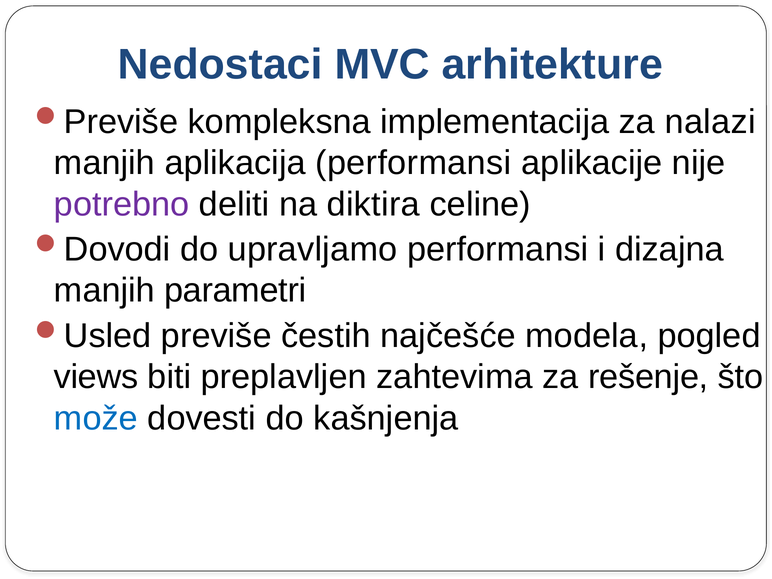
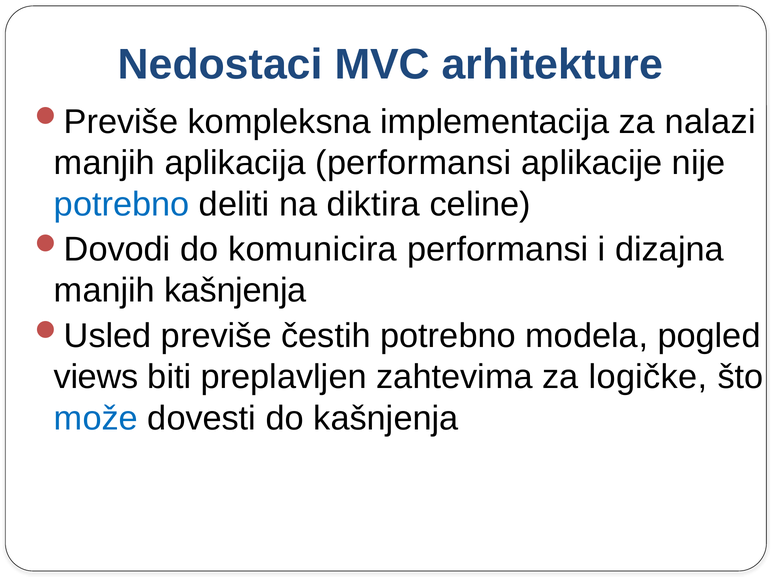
potrebno colour: purple -> blue (122, 204)
upravljamo: upravljamo -> komunicira (313, 249)
manjih parametri: parametri -> kašnjenja (235, 291)
čestih najčešće: najčešće -> potrebno (448, 336)
rešenje: rešenje -> logičke (648, 377)
